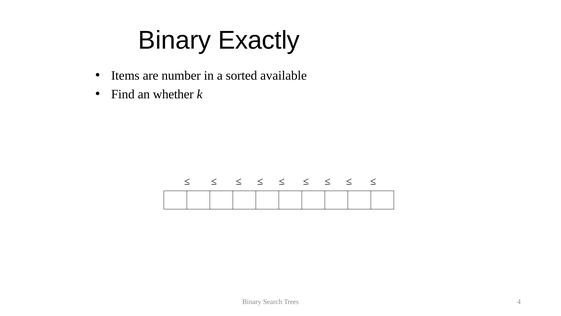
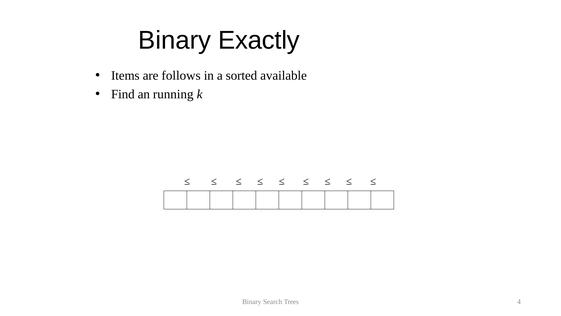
number: number -> follows (181, 75)
whether: whether -> running (173, 94)
